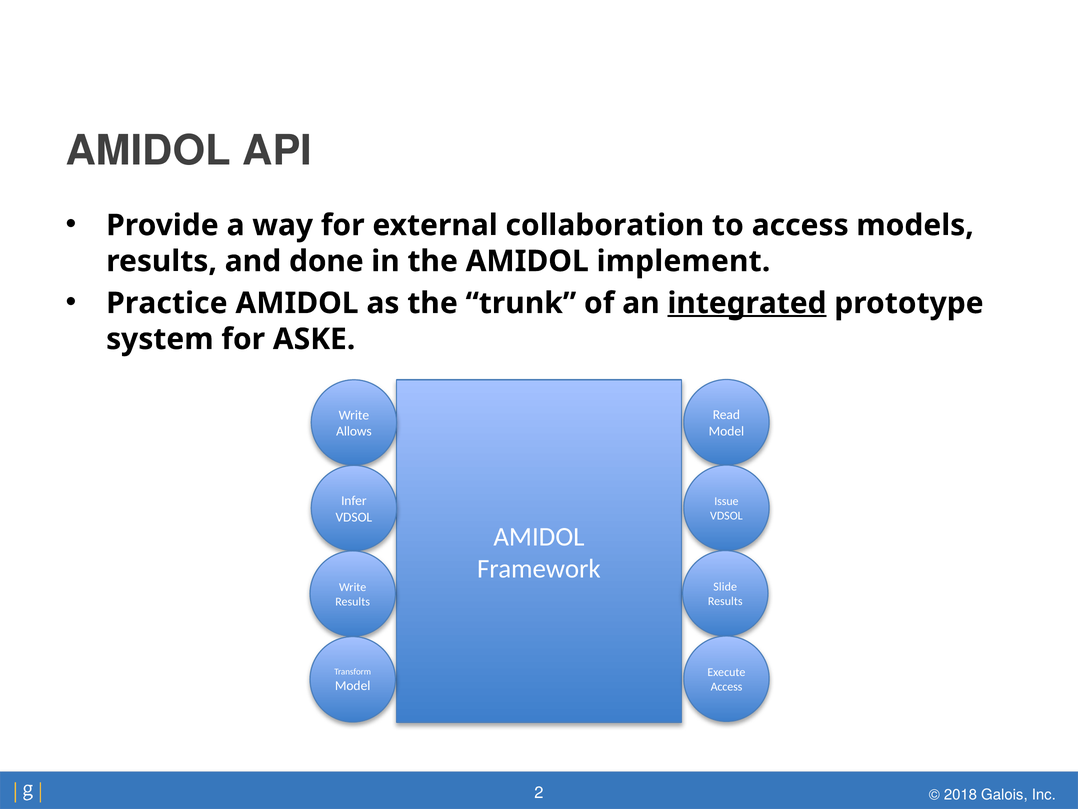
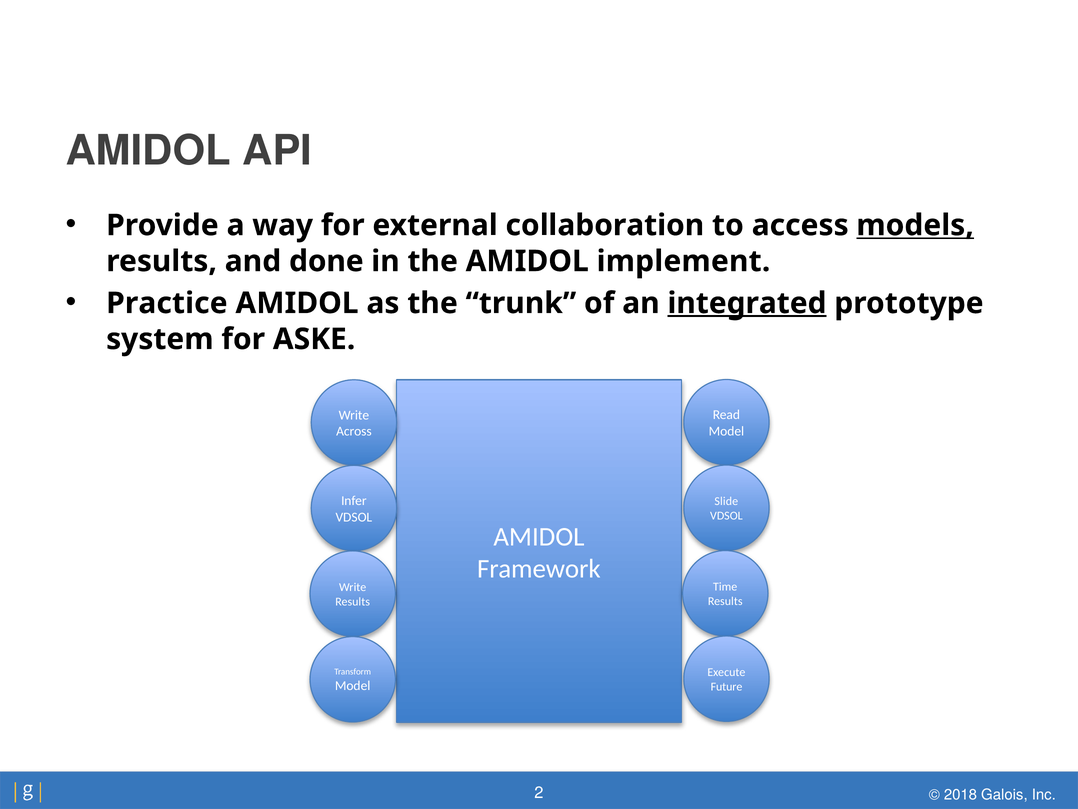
models underline: none -> present (915, 225)
Allows: Allows -> Across (354, 431)
Issue: Issue -> Slide (726, 501)
Slide: Slide -> Time (725, 587)
Access: Access -> Future (726, 686)
